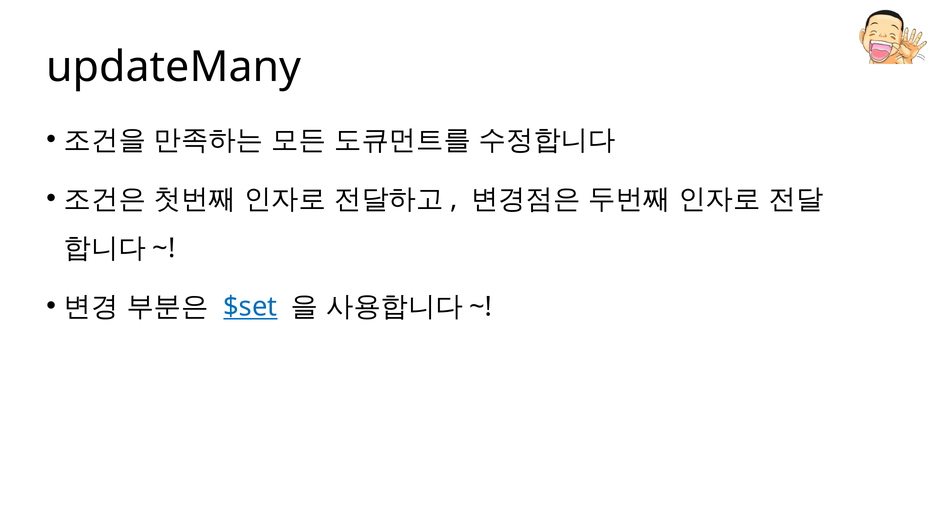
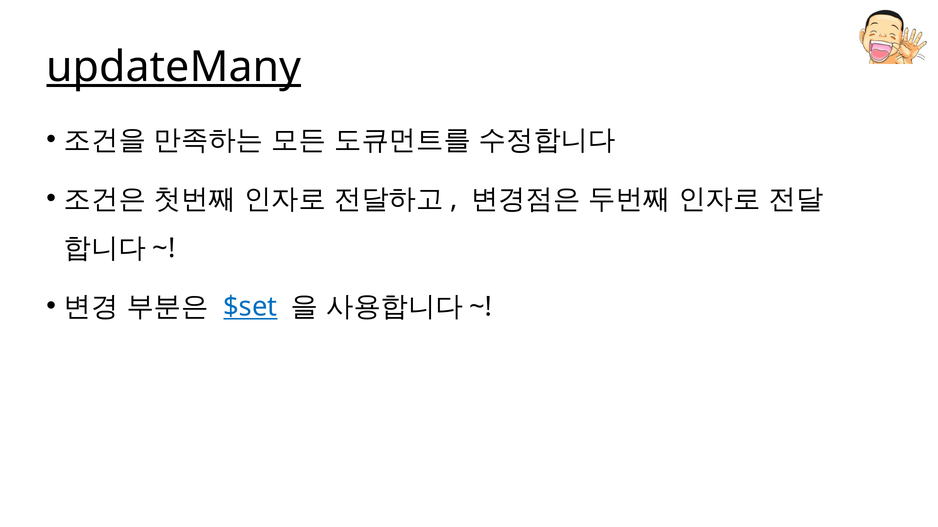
updateMany underline: none -> present (174, 67)
